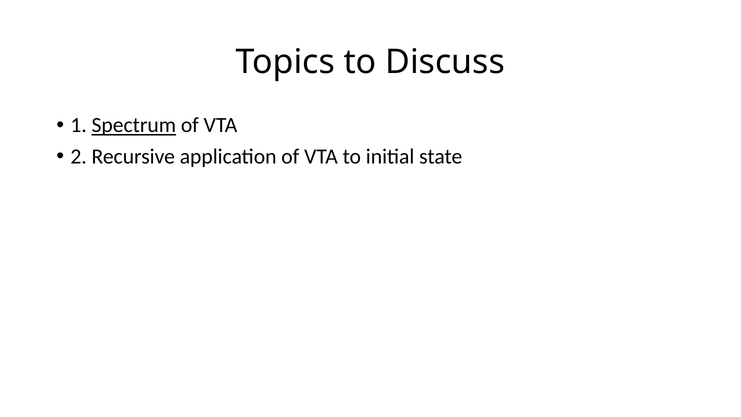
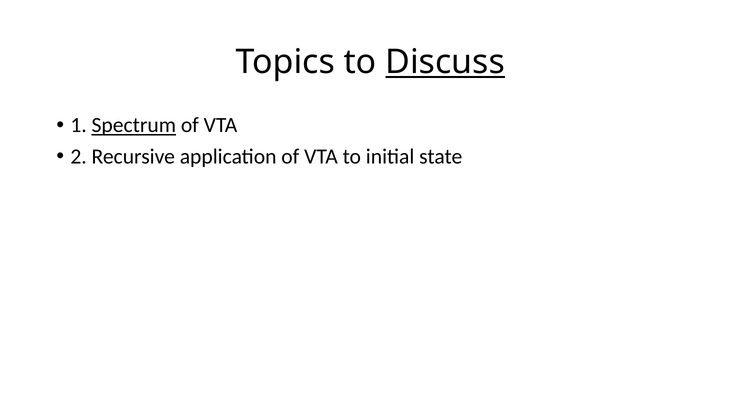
Discuss underline: none -> present (445, 62)
